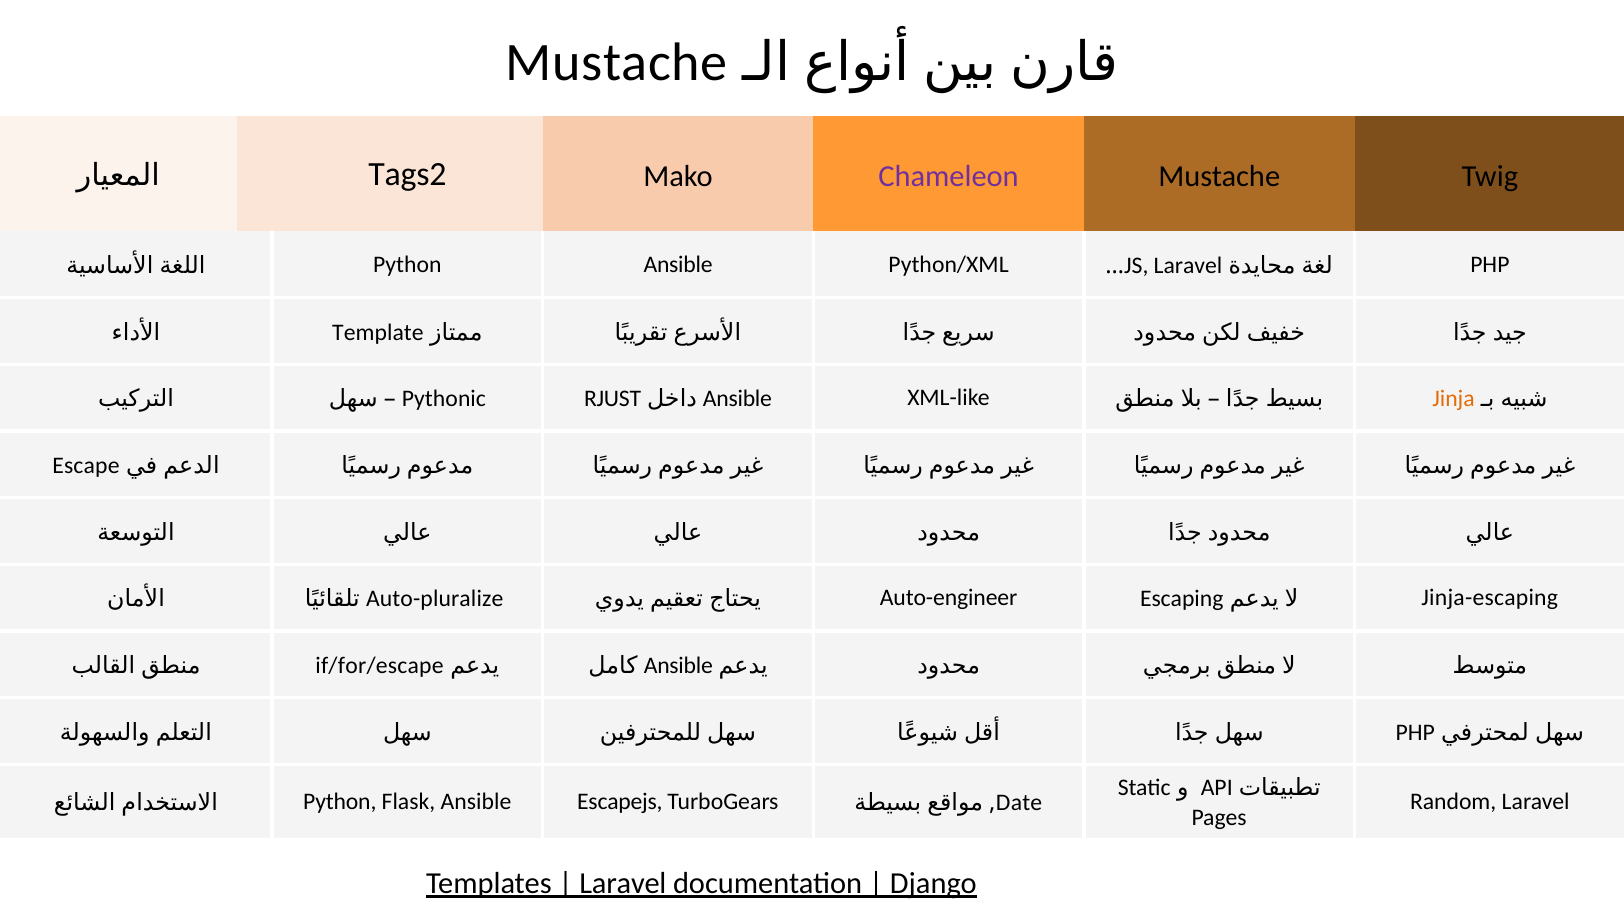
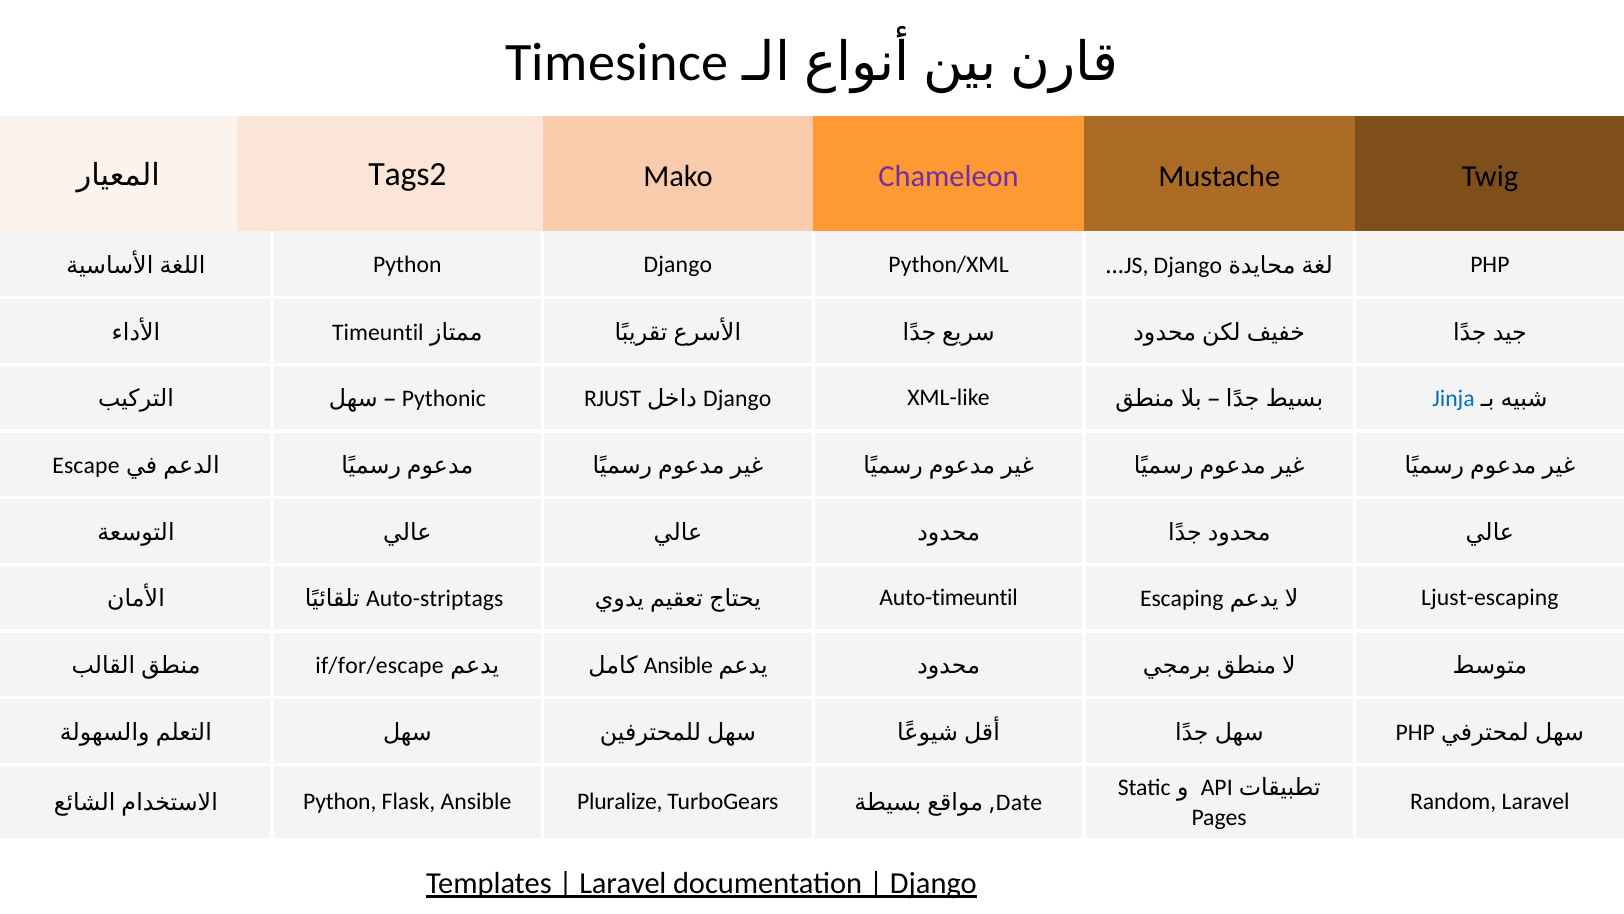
Mustache: Mustache -> Timesince (617, 63)
Python Ansible: Ansible -> Django (678, 264)
JS Laravel: Laravel -> Django (1188, 266)
Template: Template -> Timeuntil (378, 332)
Ansible: Ansible -> Django (737, 399)
Jinja colour: orange -> blue (1454, 399)
Auto-pluralize: Auto-pluralize -> Auto-striptags (435, 599)
Auto-engineer: Auto-engineer -> Auto-timeuntil (949, 598)
Jinja-escaping: Jinja-escaping -> Ljust-escaping (1490, 598)
Escapejs: Escapejs -> Pluralize (620, 801)
